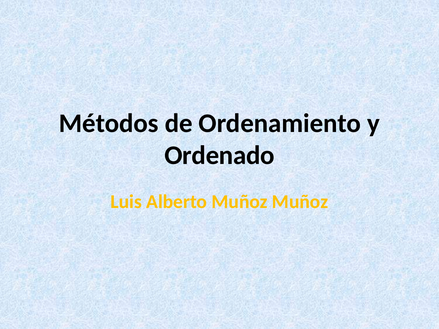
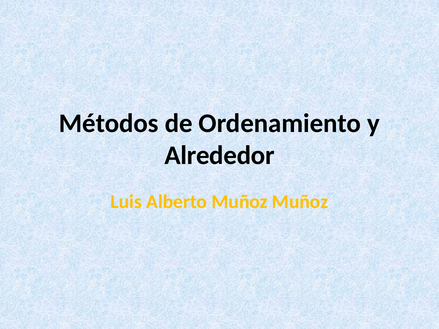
Ordenado: Ordenado -> Alrededor (220, 156)
